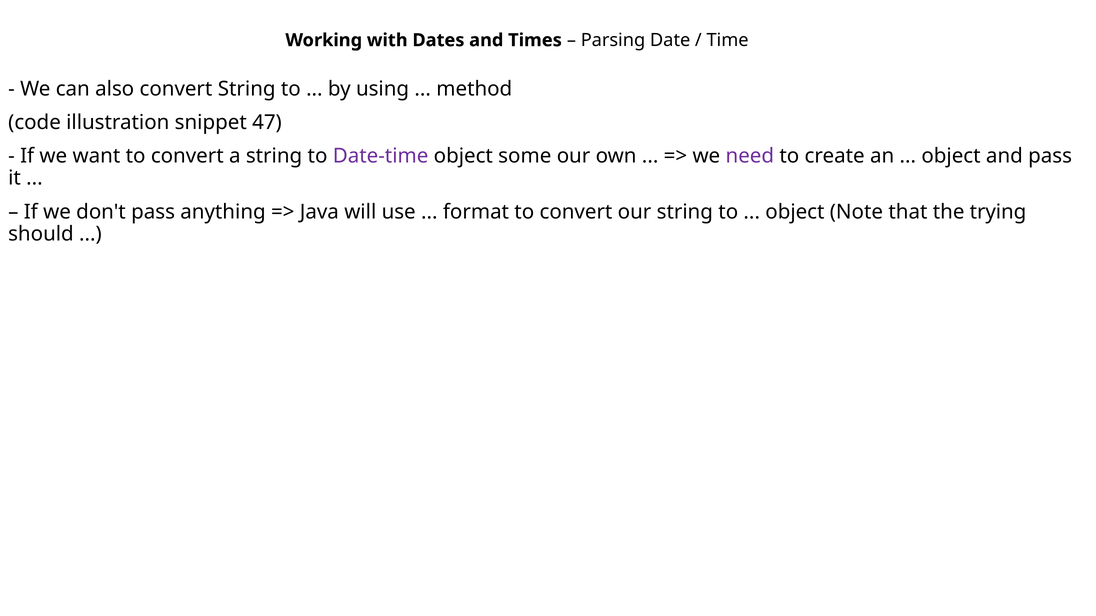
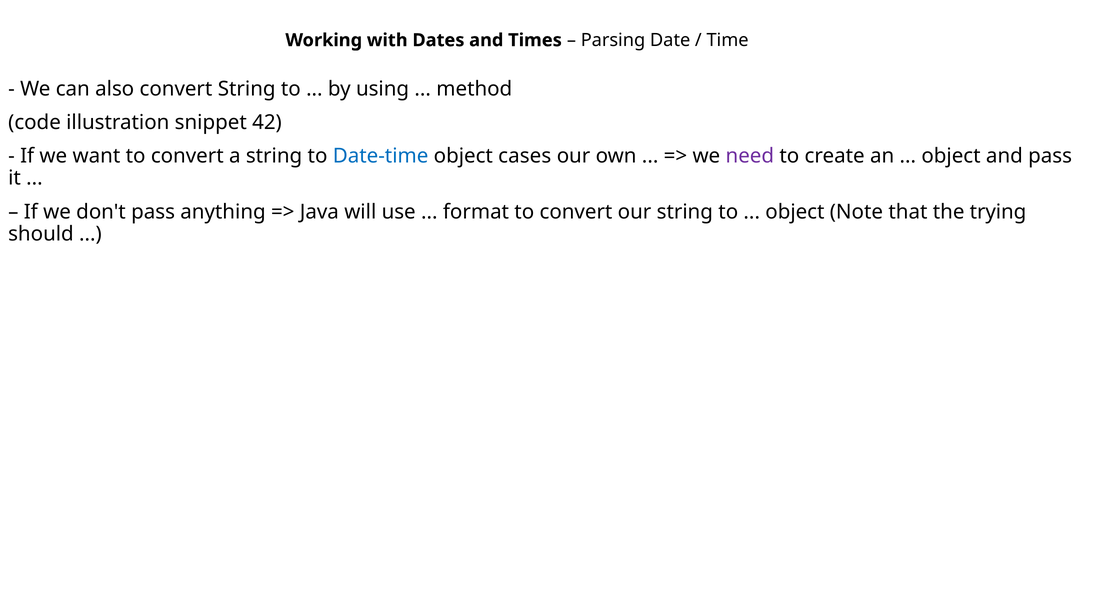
47: 47 -> 42 (267, 122)
Date-time colour: purple -> blue (381, 156)
some: some -> cases (525, 156)
